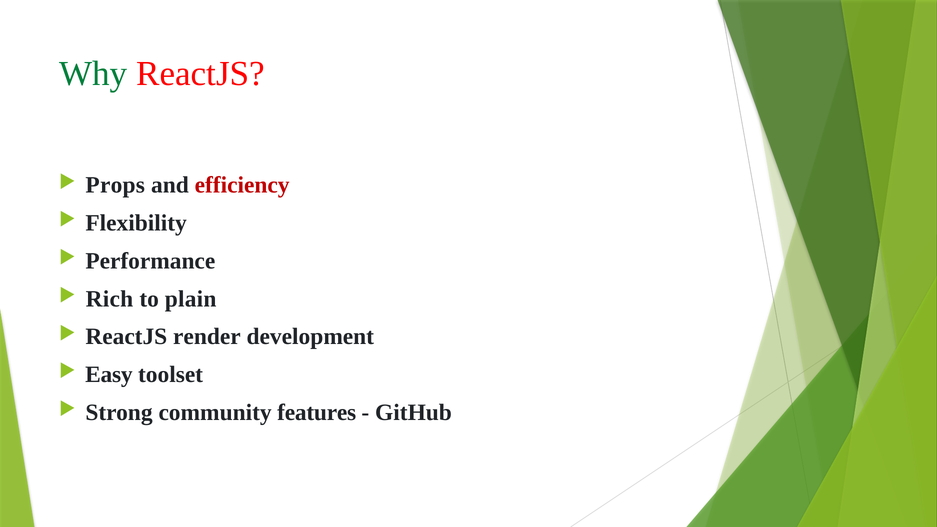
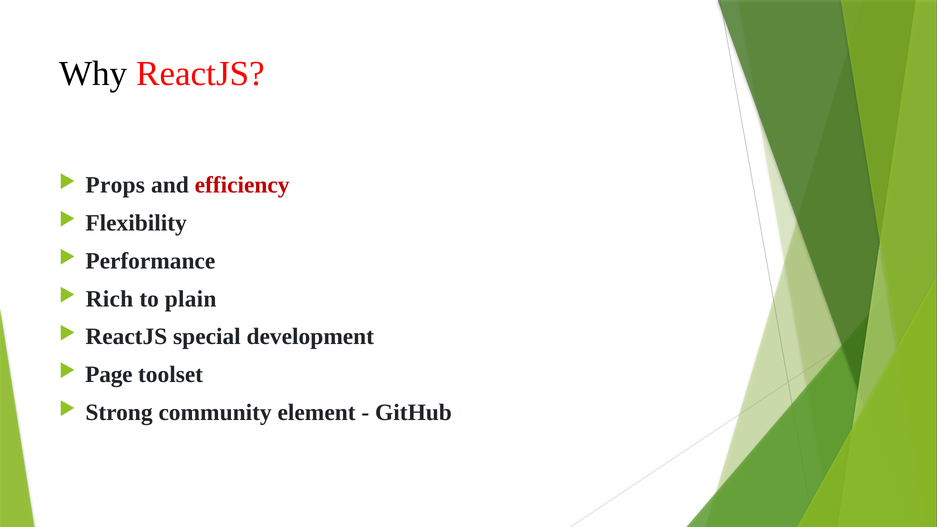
Why colour: green -> black (93, 74)
render: render -> special (207, 337)
Easy: Easy -> Page (109, 375)
features: features -> element (317, 413)
